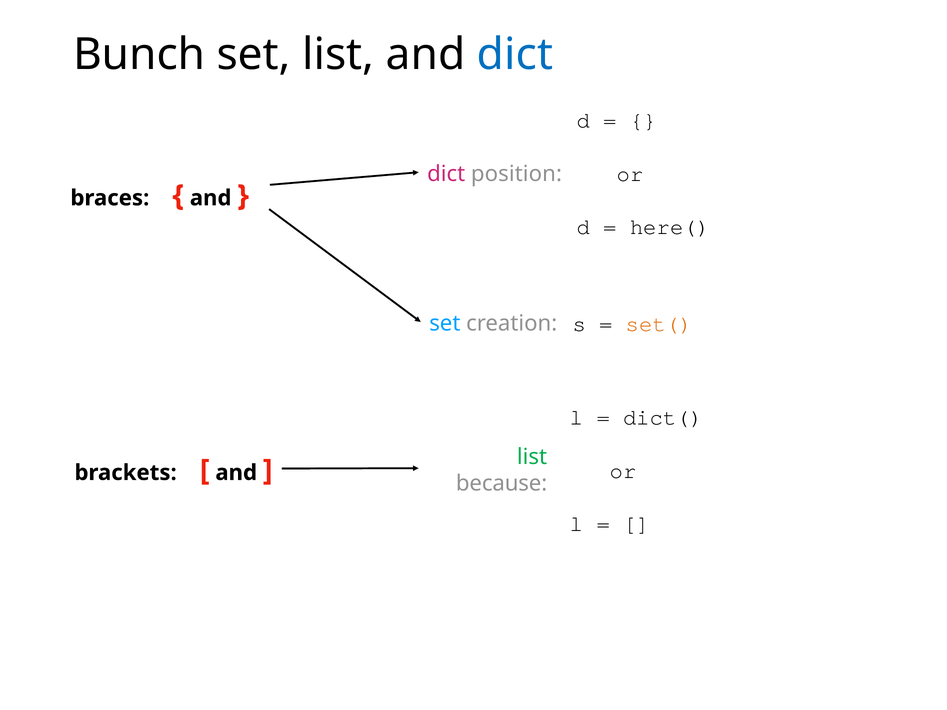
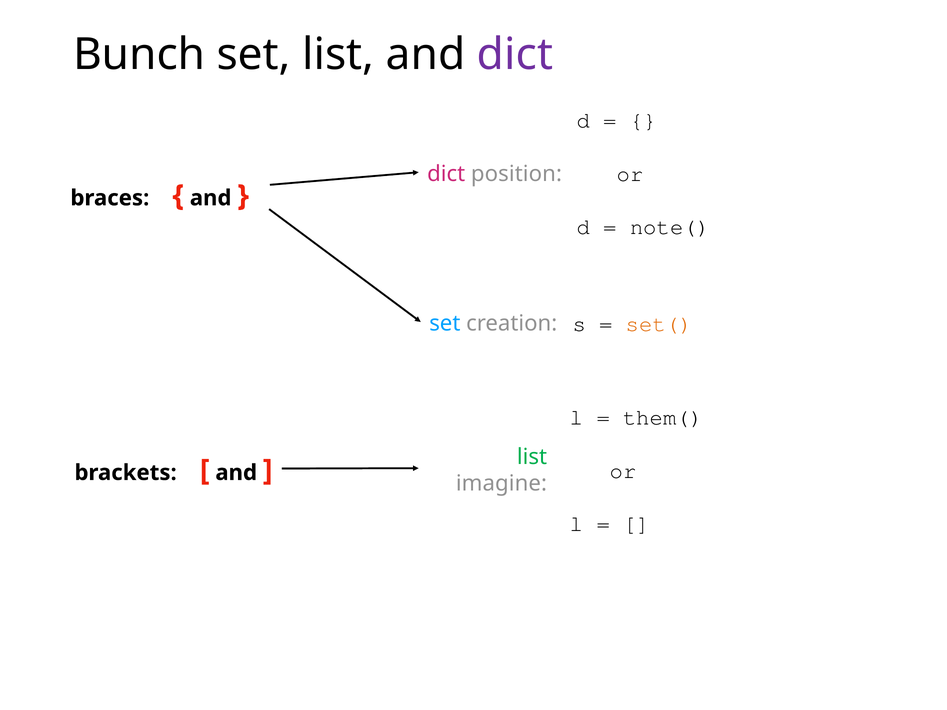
dict colour: blue -> purple (515, 54)
here(: here( -> note( (670, 227)
dict(: dict( -> them( (663, 418)
because: because -> imagine (501, 484)
